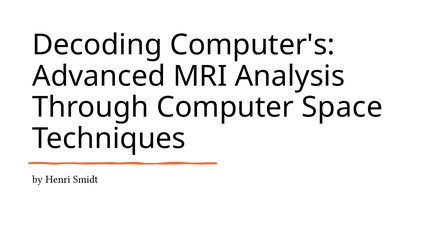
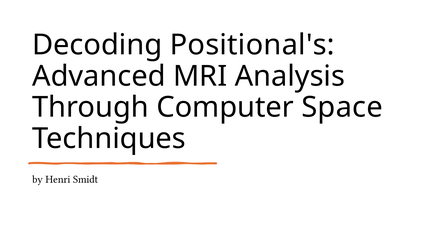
Computer's: Computer's -> Positional's (252, 45)
